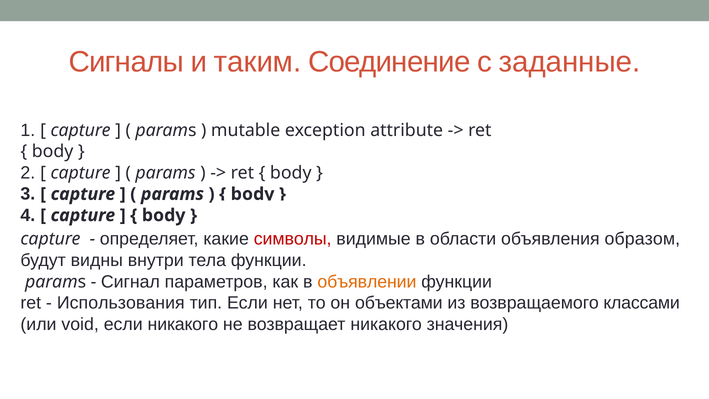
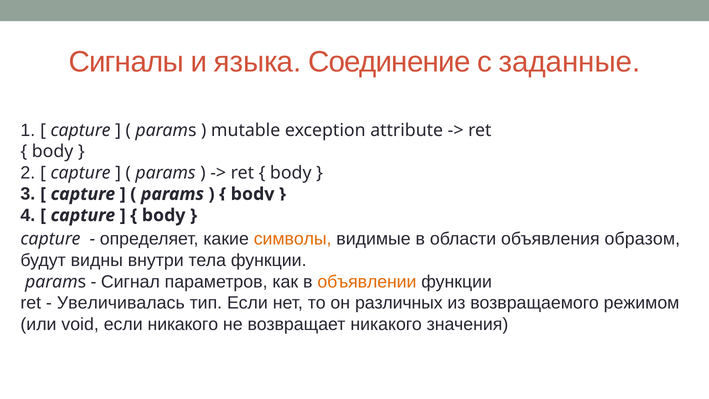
таким: таким -> языка (258, 62)
символы colour: red -> orange (293, 239)
Использования: Использования -> Увеличивалась (121, 303)
объектами: объектами -> различных (399, 303)
классами: классами -> режимом (642, 303)
